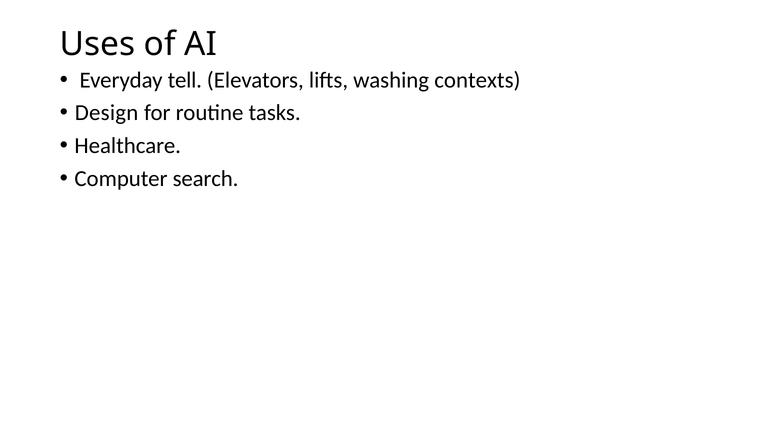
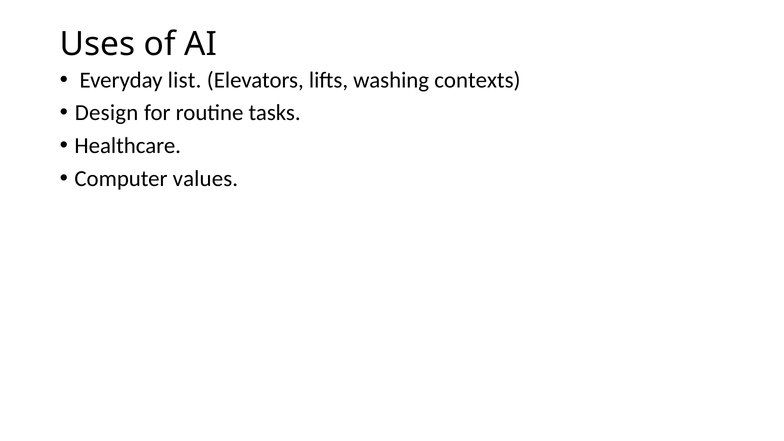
tell: tell -> list (185, 80)
search: search -> values (205, 179)
